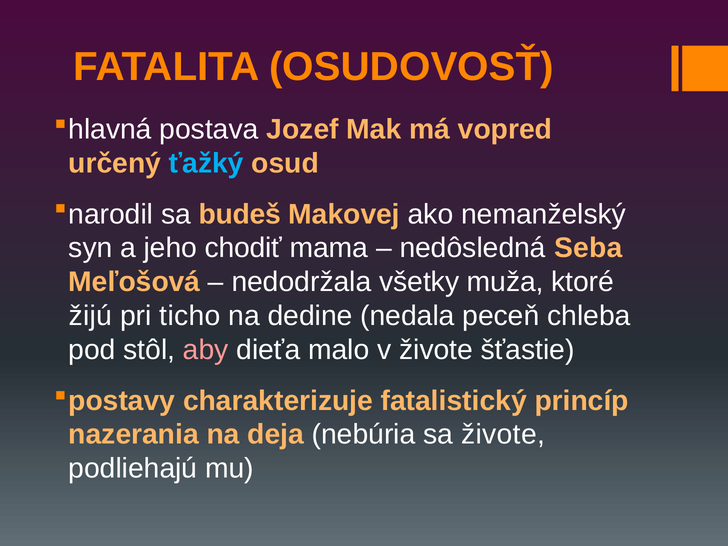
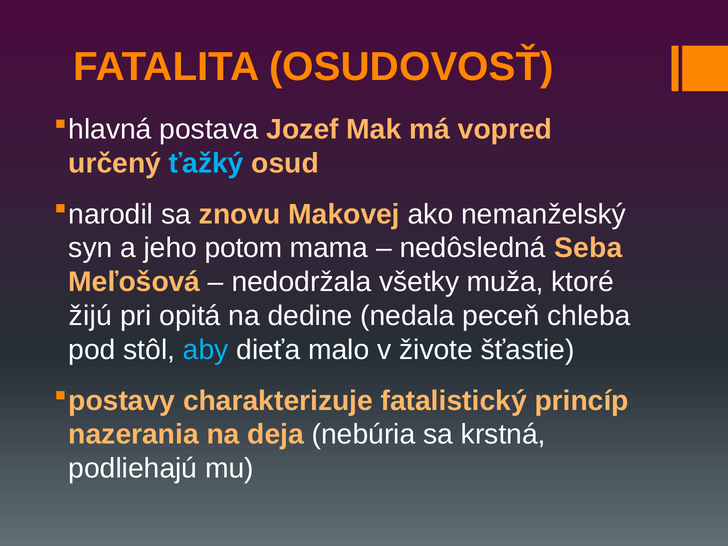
budeš: budeš -> znovu (240, 214)
chodiť: chodiť -> potom (244, 248)
ticho: ticho -> opitá (190, 316)
aby colour: pink -> light blue (206, 350)
sa živote: živote -> krstná (503, 435)
